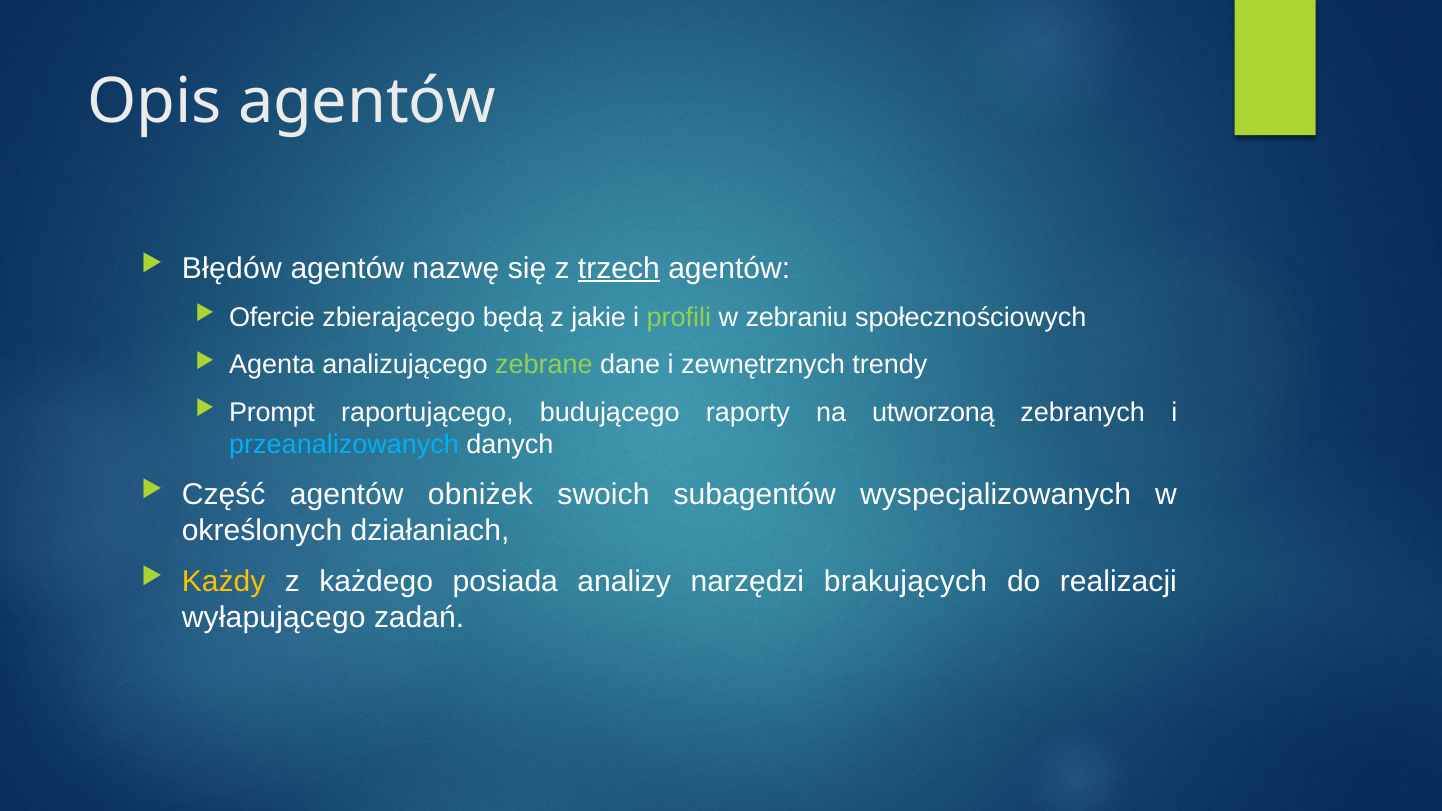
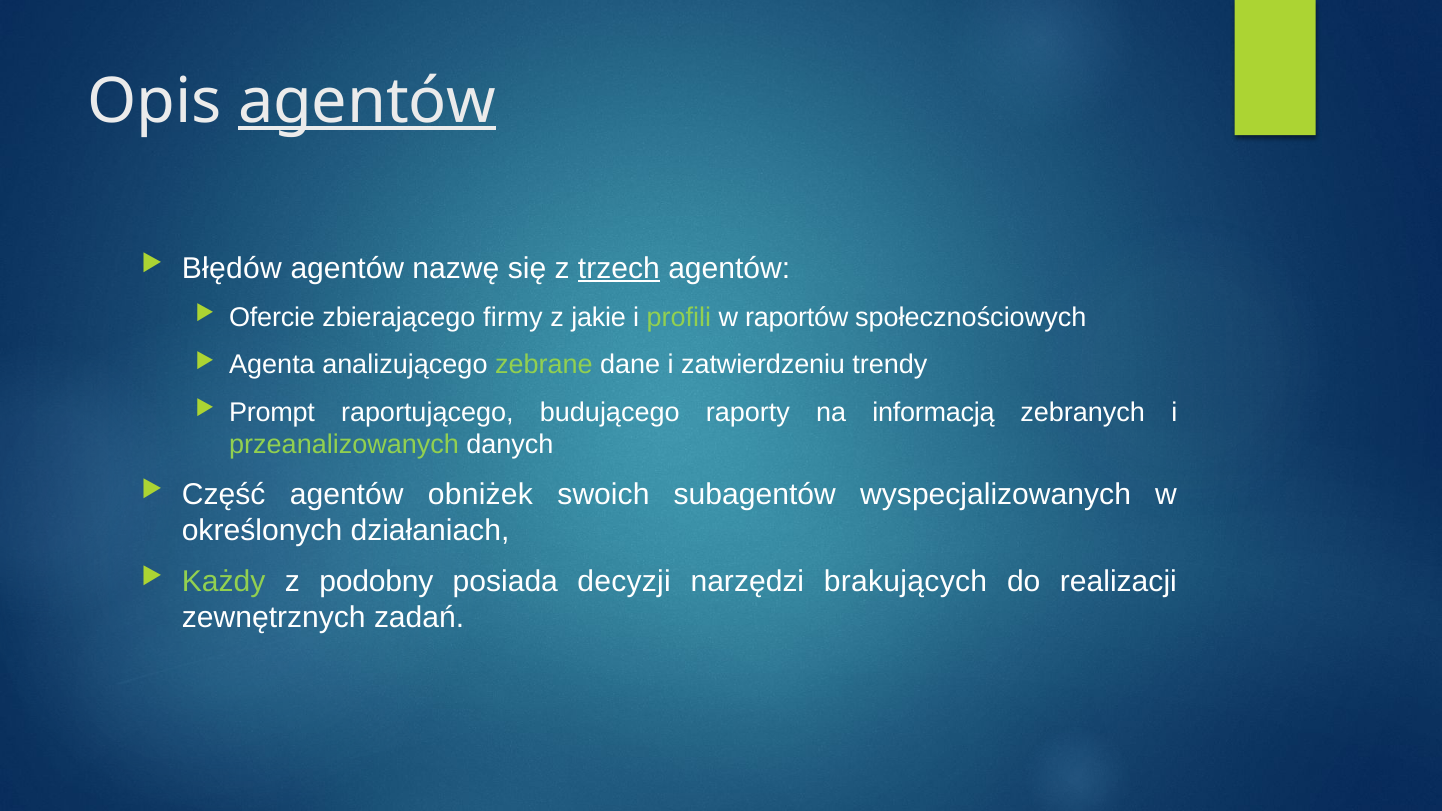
agentów underline: none -> present (367, 101)
będą: będą -> firmy (513, 317)
zebraniu: zebraniu -> raportów (797, 317)
zewnętrznych: zewnętrznych -> zatwierdzeniu (763, 365)
utworzoną: utworzoną -> informacją (933, 412)
przeanalizowanych colour: light blue -> light green (344, 445)
Każdy colour: yellow -> light green (224, 581)
każdego: każdego -> podobny (376, 581)
analizy: analizy -> decyzji (624, 581)
wyłapującego: wyłapującego -> zewnętrznych (274, 618)
